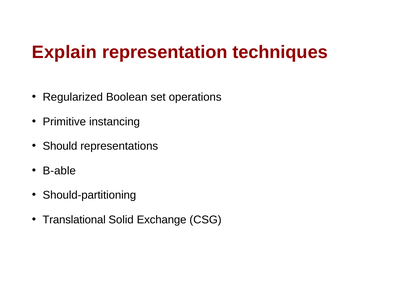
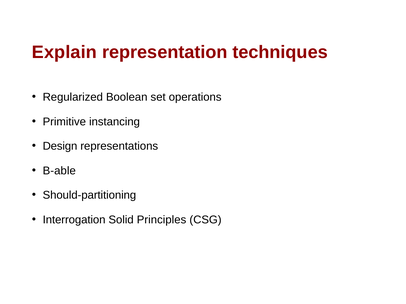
Should: Should -> Design (60, 146)
Translational: Translational -> Interrogation (74, 220)
Exchange: Exchange -> Principles (162, 220)
